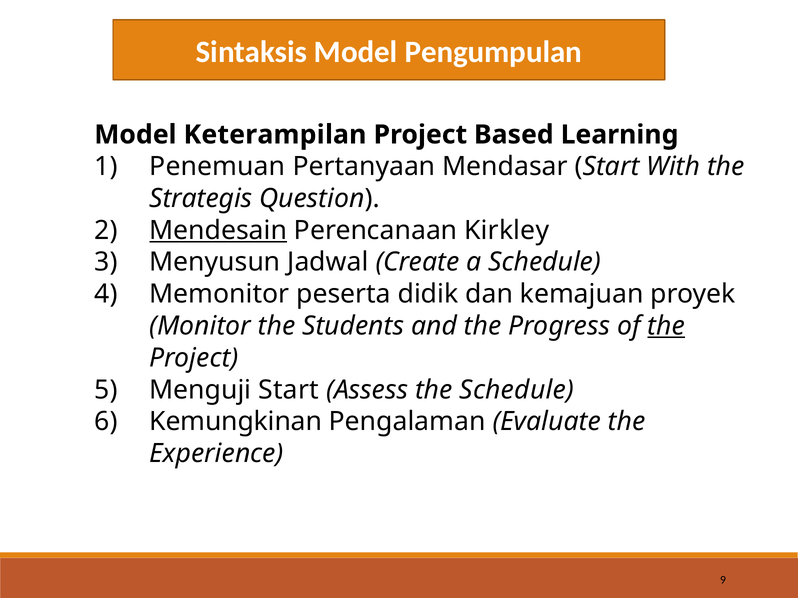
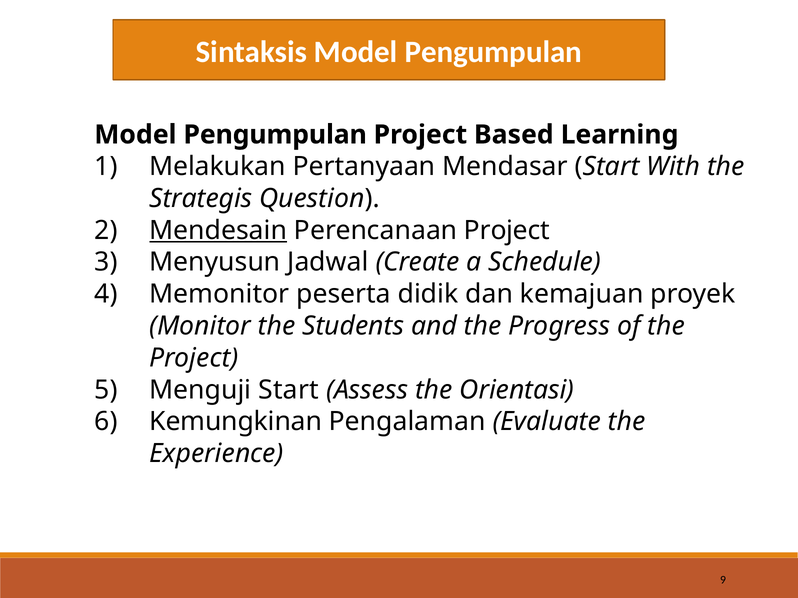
Keterampilan: Keterampilan -> Pengumpulan (275, 135)
Penemuan: Penemuan -> Melakukan (217, 167)
Perencanaan Kirkley: Kirkley -> Project (507, 231)
the underline: present -> none (666, 326)
the Schedule: Schedule -> Orientasi (517, 390)
